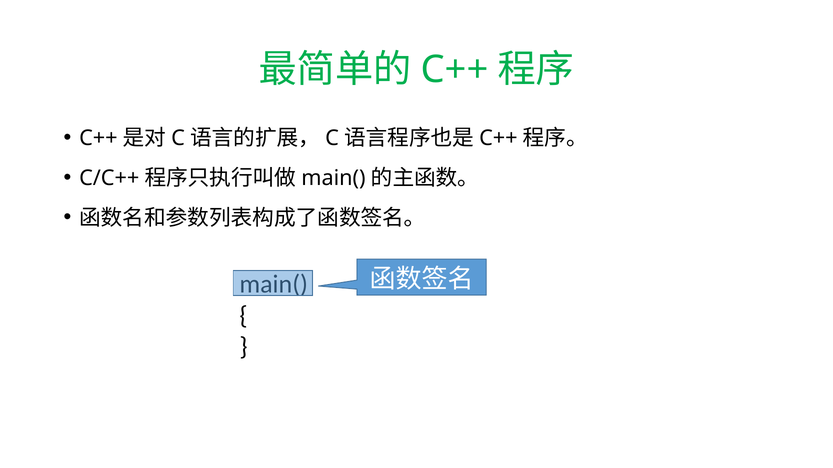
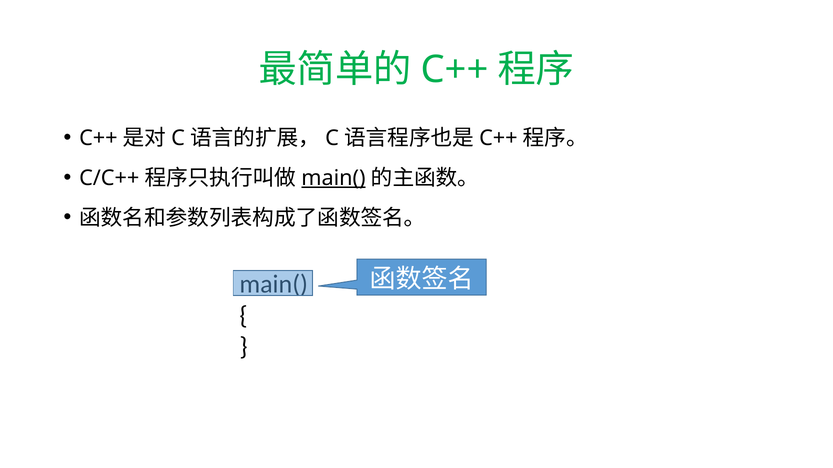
main( underline: none -> present (333, 178)
